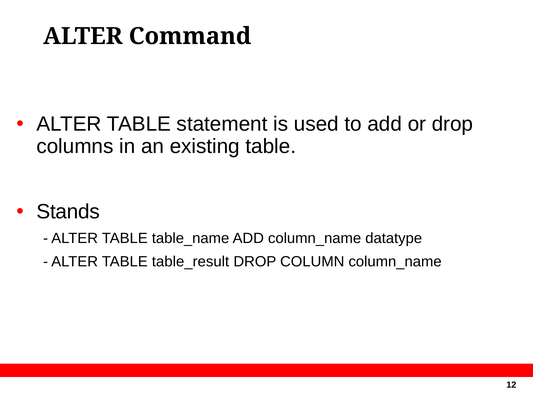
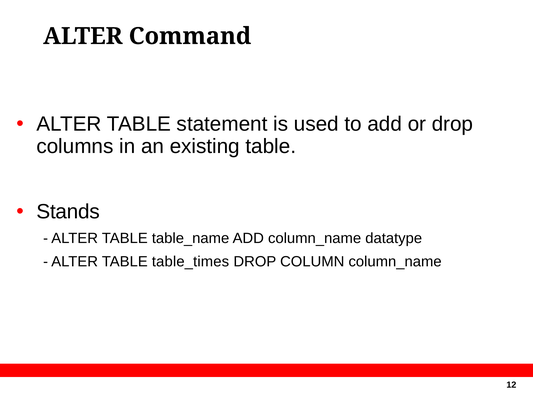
table_result: table_result -> table_times (190, 262)
